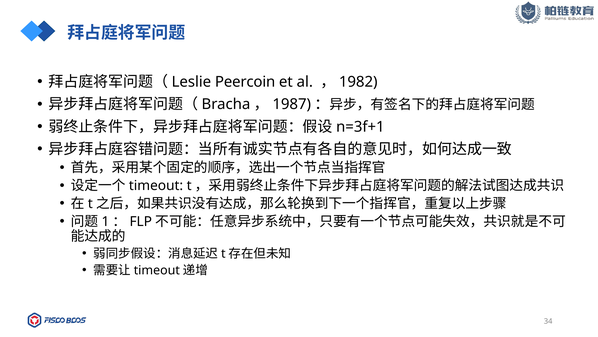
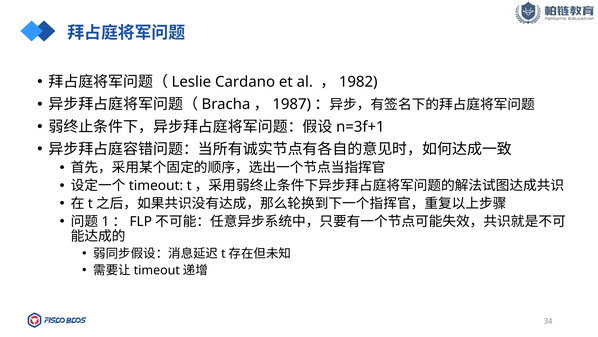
Peercoin: Peercoin -> Cardano (245, 82)
